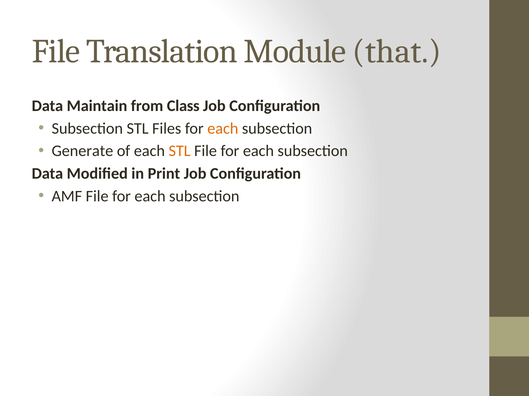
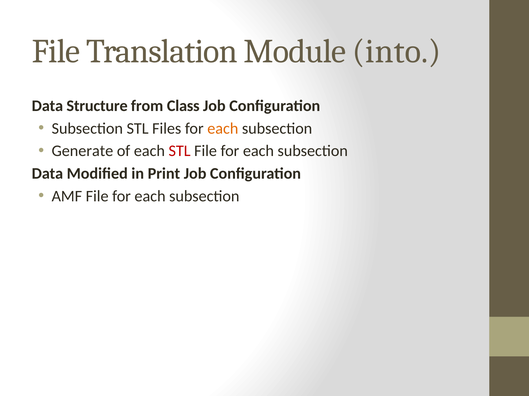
that: that -> into (397, 51)
Maintain: Maintain -> Structure (97, 106)
STL colour: orange -> red (180, 151)
